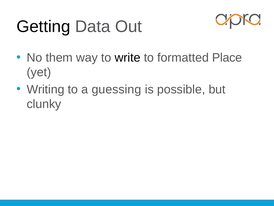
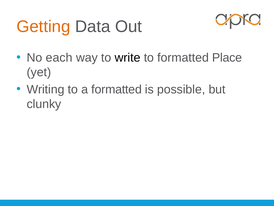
Getting colour: black -> orange (43, 27)
them: them -> each (59, 57)
a guessing: guessing -> formatted (117, 89)
